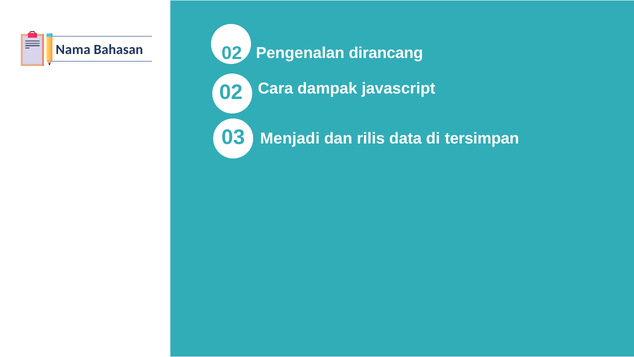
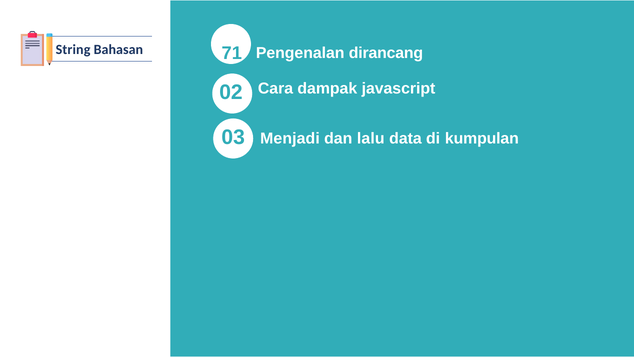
Nama: Nama -> String (73, 50)
Bahasan 02: 02 -> 71 (232, 53)
rilis: rilis -> lalu (371, 138)
tersimpan: tersimpan -> kumpulan (482, 138)
